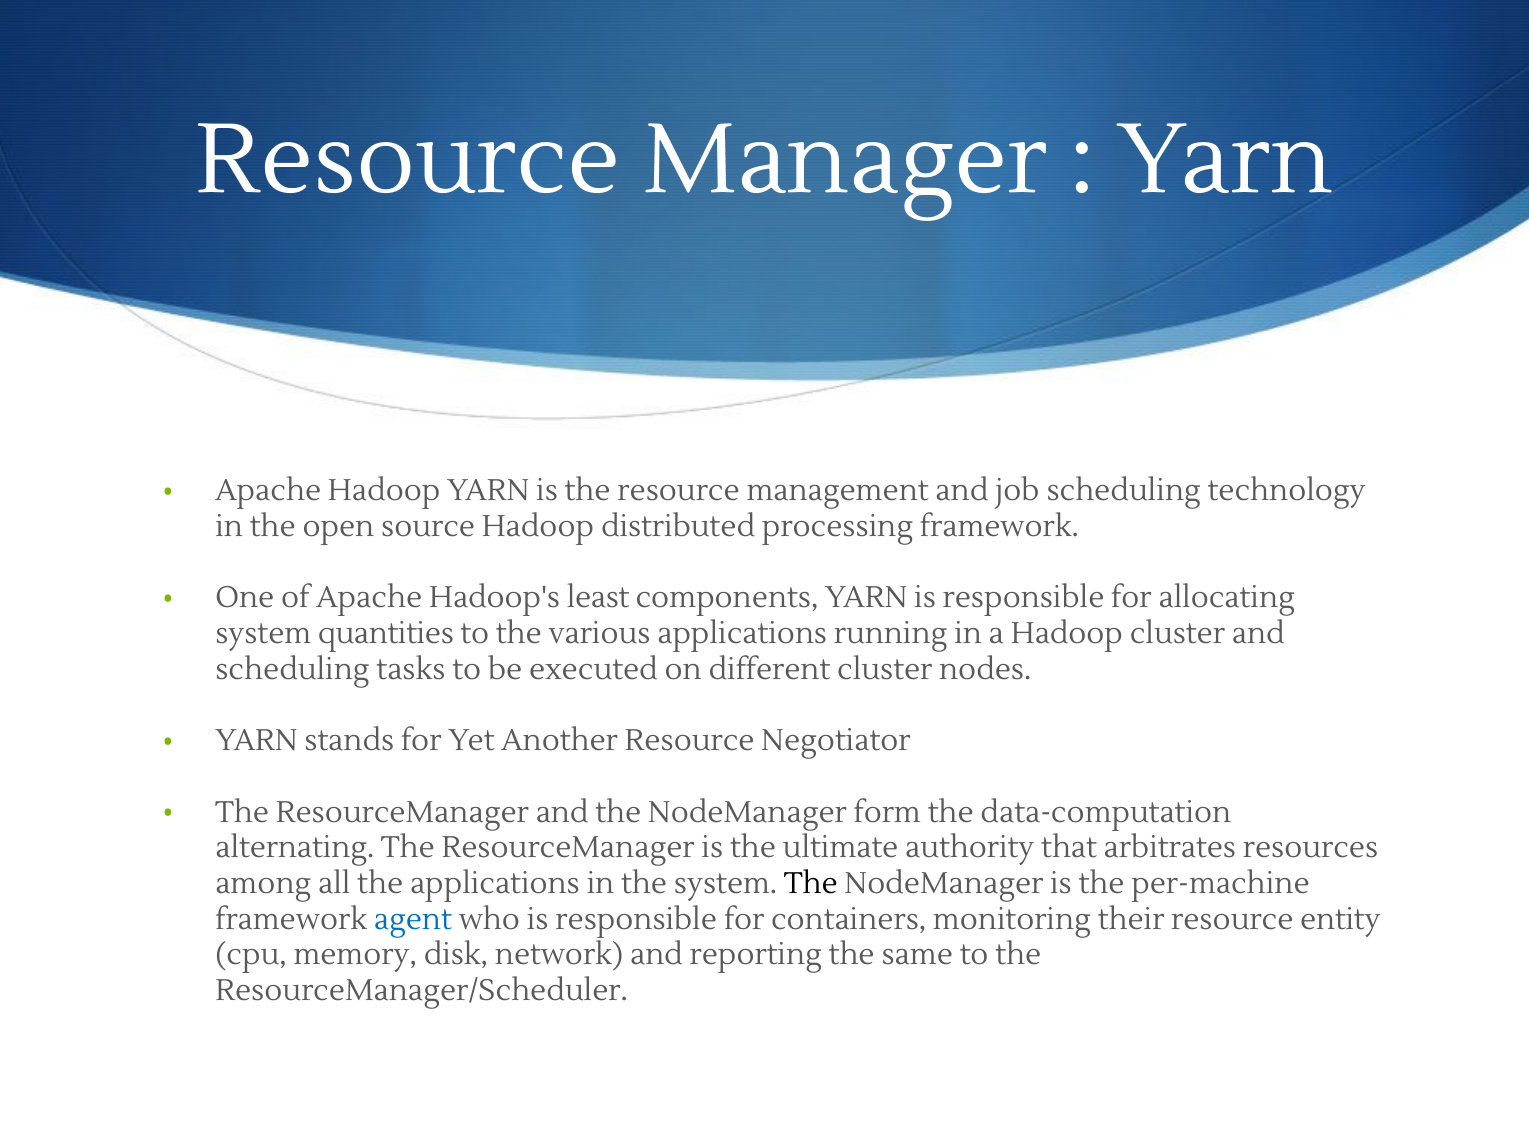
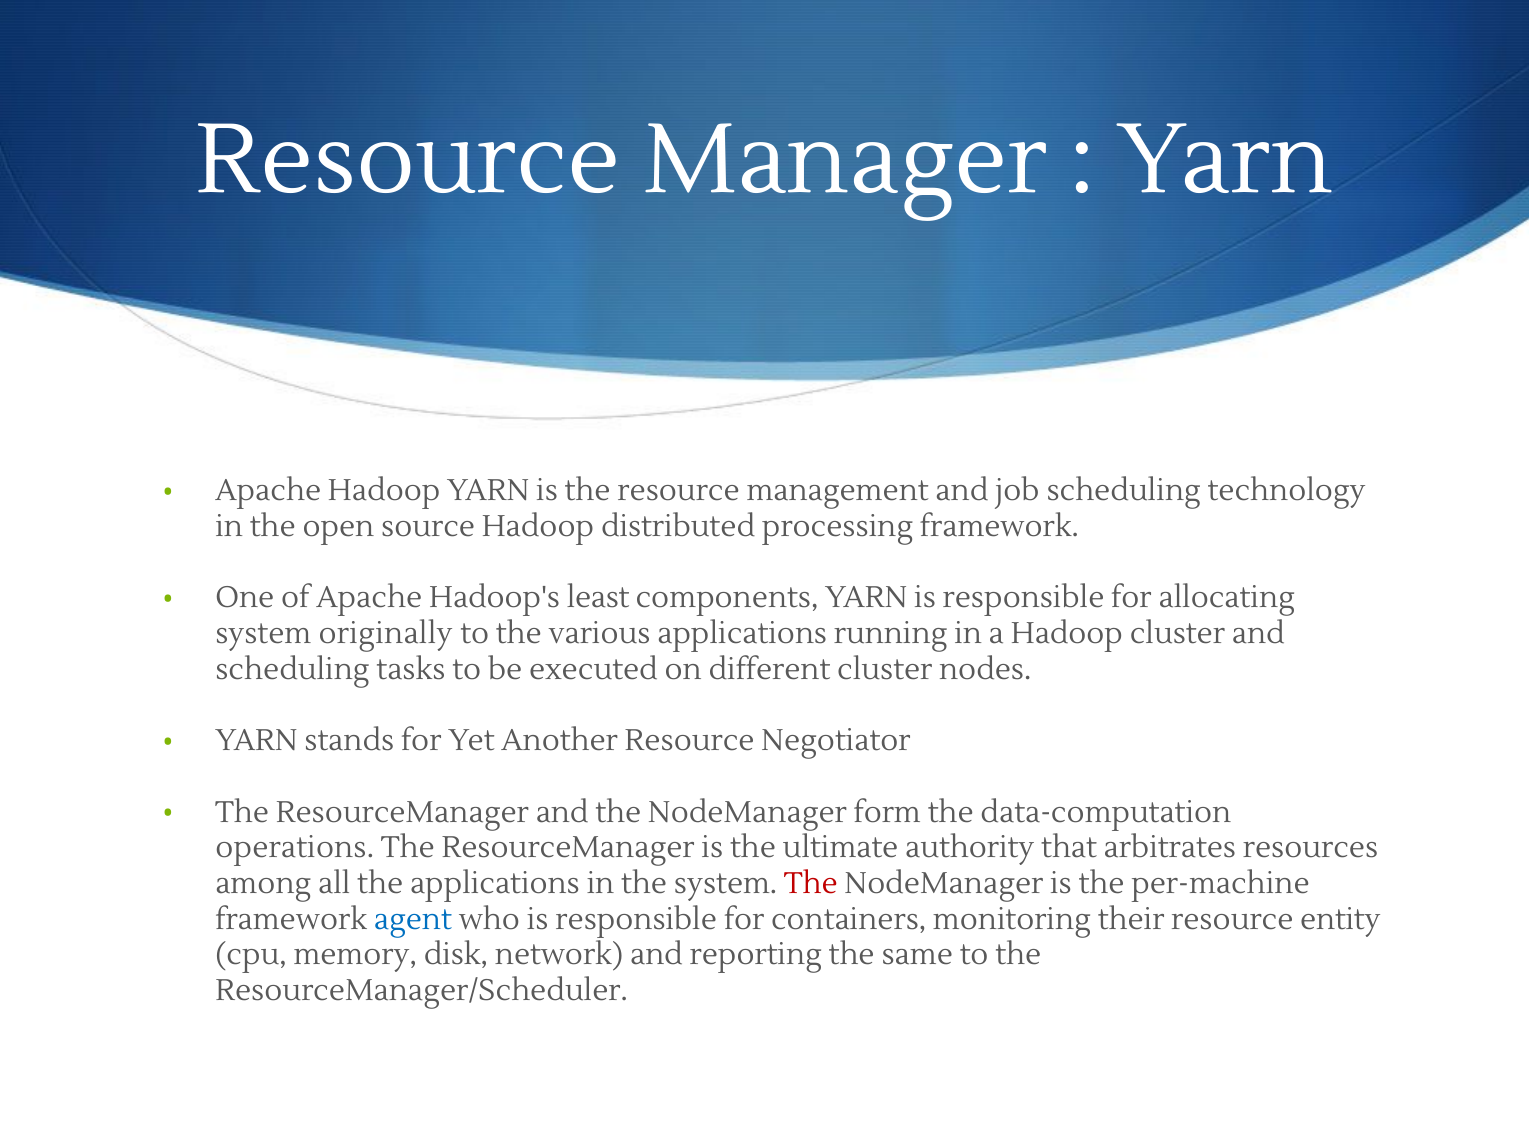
quantities: quantities -> originally (386, 634)
alternating: alternating -> operations (295, 848)
The colour: black -> red (811, 883)
